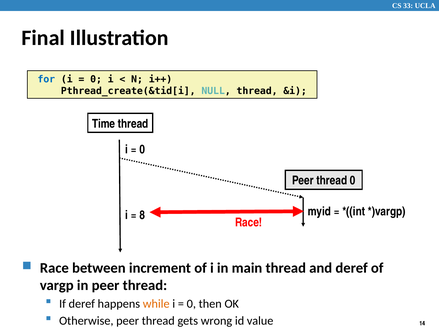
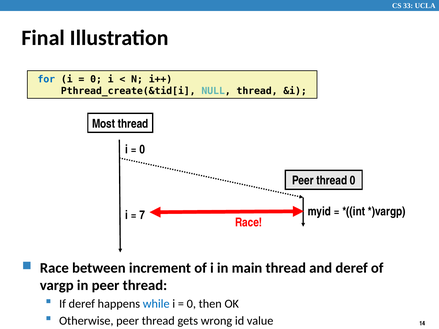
Time: Time -> Most (104, 124)
8: 8 -> 7 (142, 215)
while colour: orange -> blue (156, 304)
